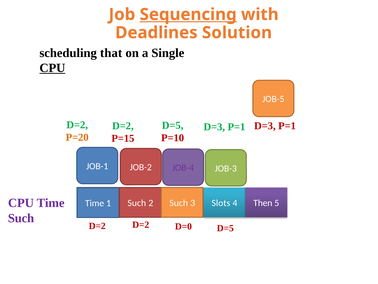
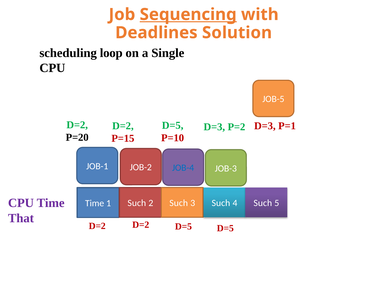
that: that -> loop (111, 53)
CPU underline: present -> none (52, 68)
P=1: P=1 -> P=2 (236, 127)
P=20 colour: orange -> black (77, 137)
JOB-4 colour: purple -> blue (183, 168)
3 Slots: Slots -> Such (221, 203)
4 Then: Then -> Such (263, 203)
Such: Such -> That (21, 218)
D=2 D=0: D=0 -> D=5 (183, 226)
